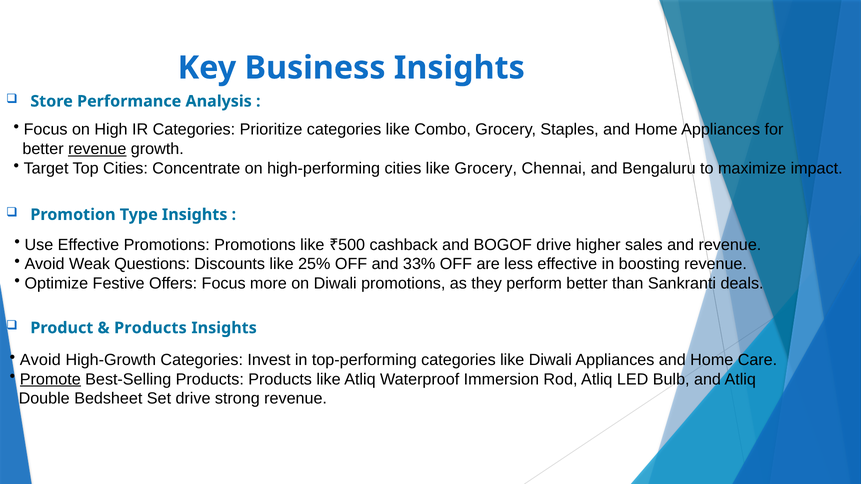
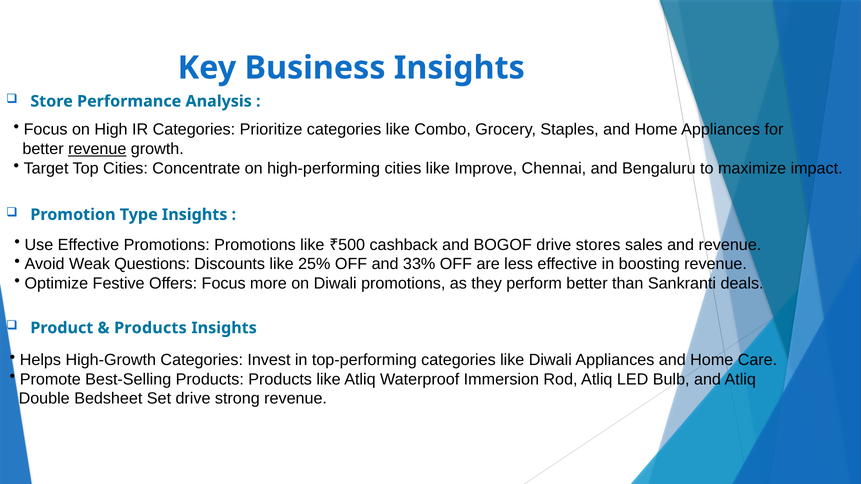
like Grocery: Grocery -> Improve (486, 168)
higher: higher -> stores (598, 245)
Avoid: Avoid -> Helps (40, 360)
Promote underline: present -> none (50, 380)
